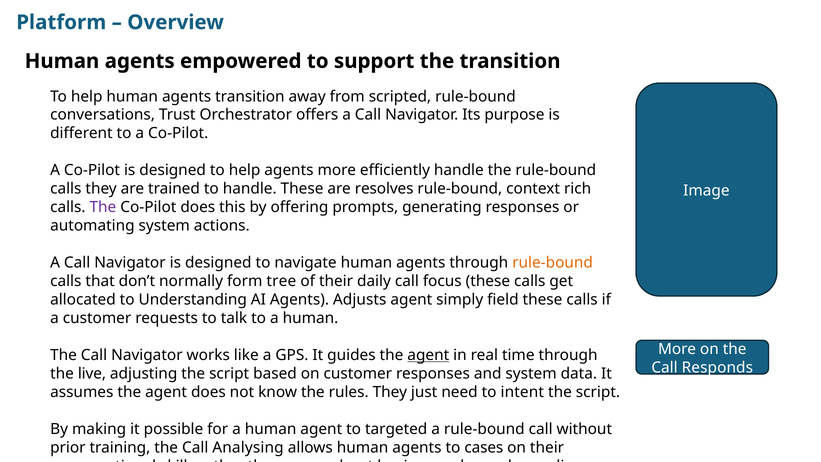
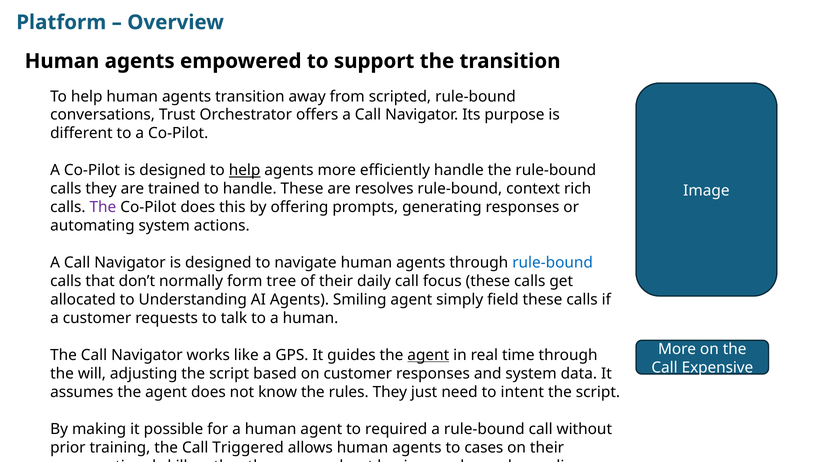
help underline: none -> present (245, 170)
rule-bound colour: orange -> blue (553, 263)
Adjusts: Adjusts -> Smiling (360, 300)
Responds: Responds -> Expensive (717, 367)
live: live -> will (92, 373)
targeted: targeted -> required (396, 429)
Analysing: Analysing -> Triggered (248, 447)
